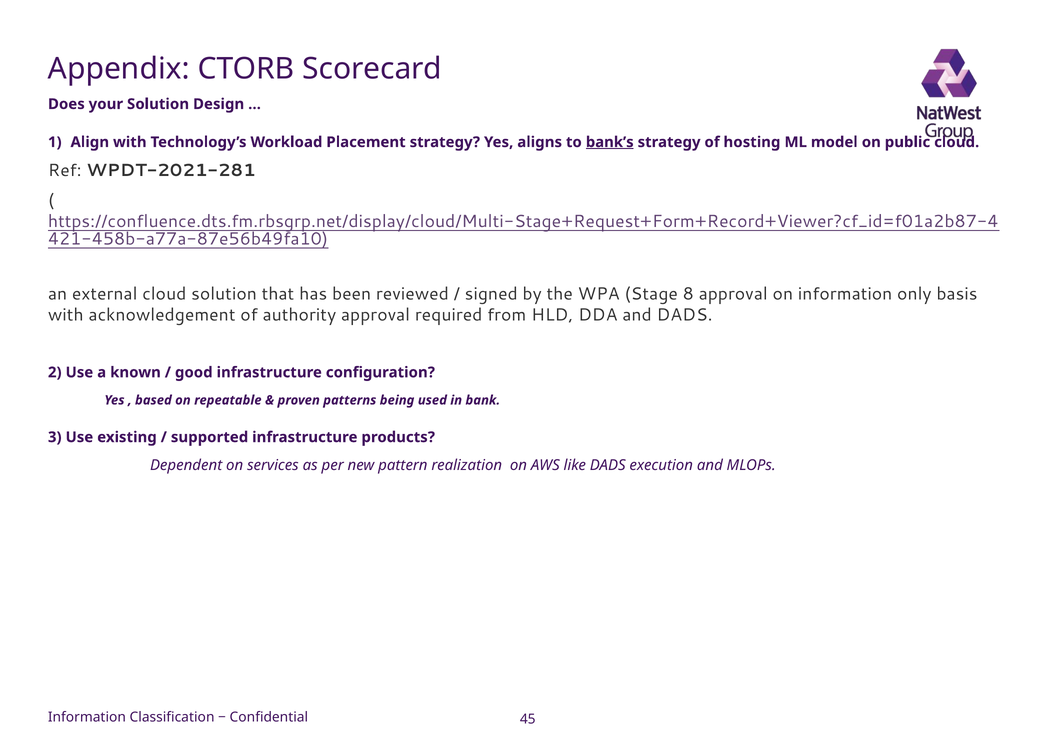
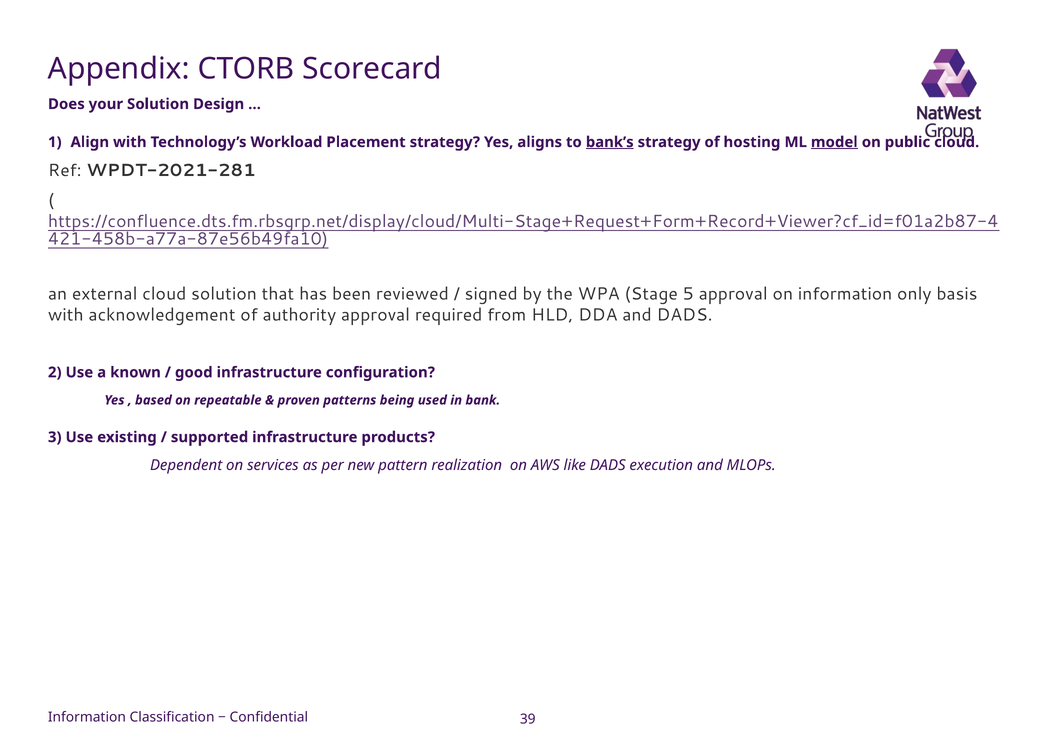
model underline: none -> present (834, 142)
8: 8 -> 5 (688, 294)
45: 45 -> 39 (528, 719)
